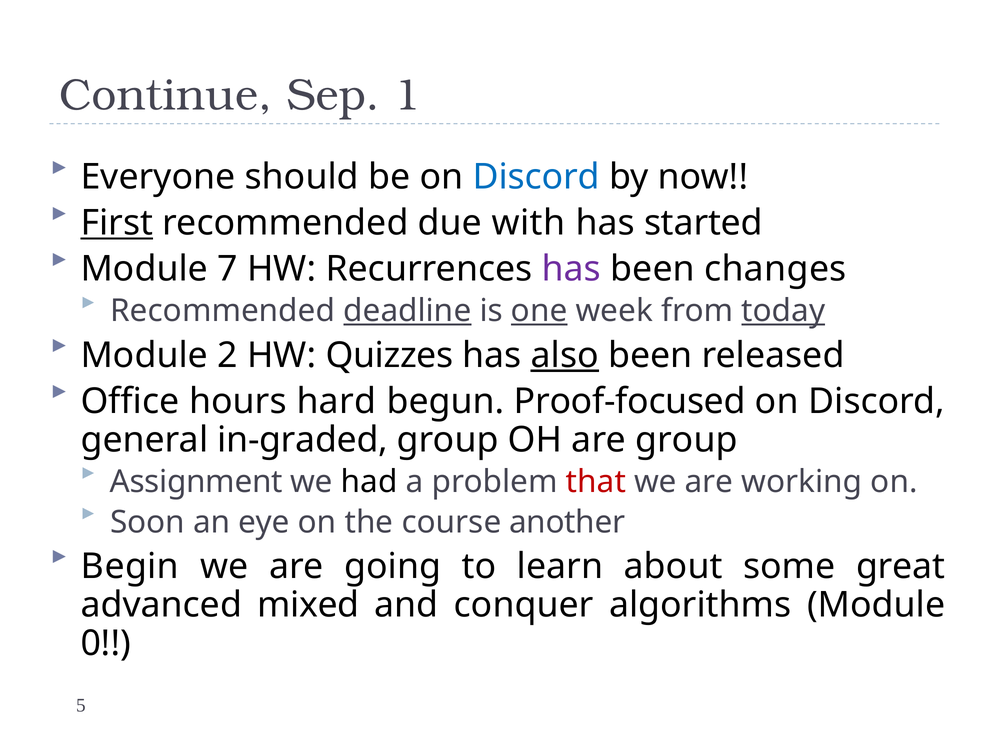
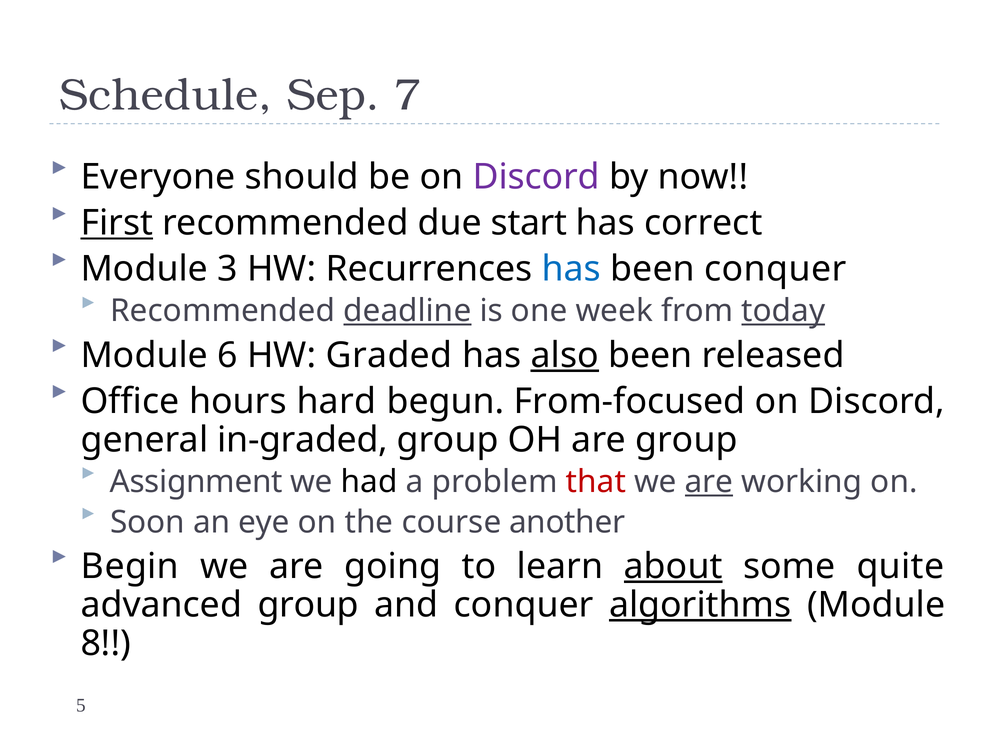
Continue: Continue -> Schedule (166, 95)
1: 1 -> 7 (408, 95)
Discord colour: blue -> purple (536, 177)
with: with -> start (529, 223)
started: started -> correct (703, 223)
7: 7 -> 3 (227, 269)
has colour: purple -> blue (571, 269)
been changes: changes -> conquer (775, 269)
one underline: present -> none (539, 311)
2: 2 -> 6 (227, 355)
Quizzes: Quizzes -> Graded (389, 355)
Proof-focused: Proof-focused -> From-focused (630, 401)
are underline: none -> present (709, 482)
about underline: none -> present (673, 566)
great: great -> quite (900, 566)
advanced mixed: mixed -> group (308, 605)
algorithms underline: none -> present (700, 605)
0: 0 -> 8 (106, 643)
